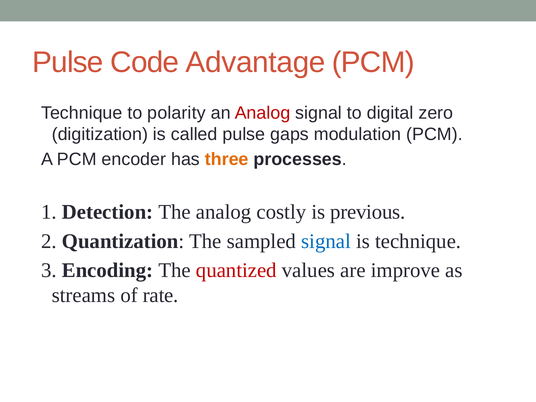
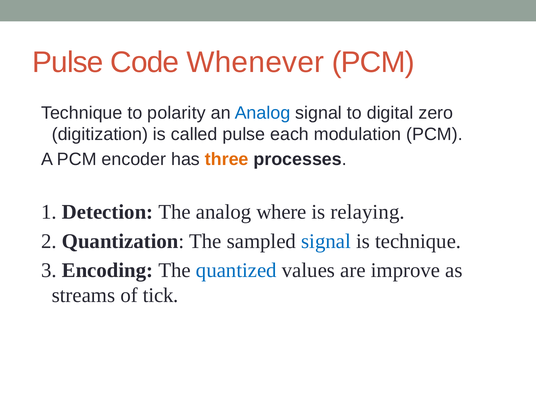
Advantage: Advantage -> Whenever (255, 62)
Analog colour: red -> blue (263, 113)
gaps: gaps -> each (290, 134)
costly: costly -> where (281, 212)
previous: previous -> relaying (368, 212)
quantized colour: red -> blue (236, 270)
rate: rate -> tick (161, 295)
